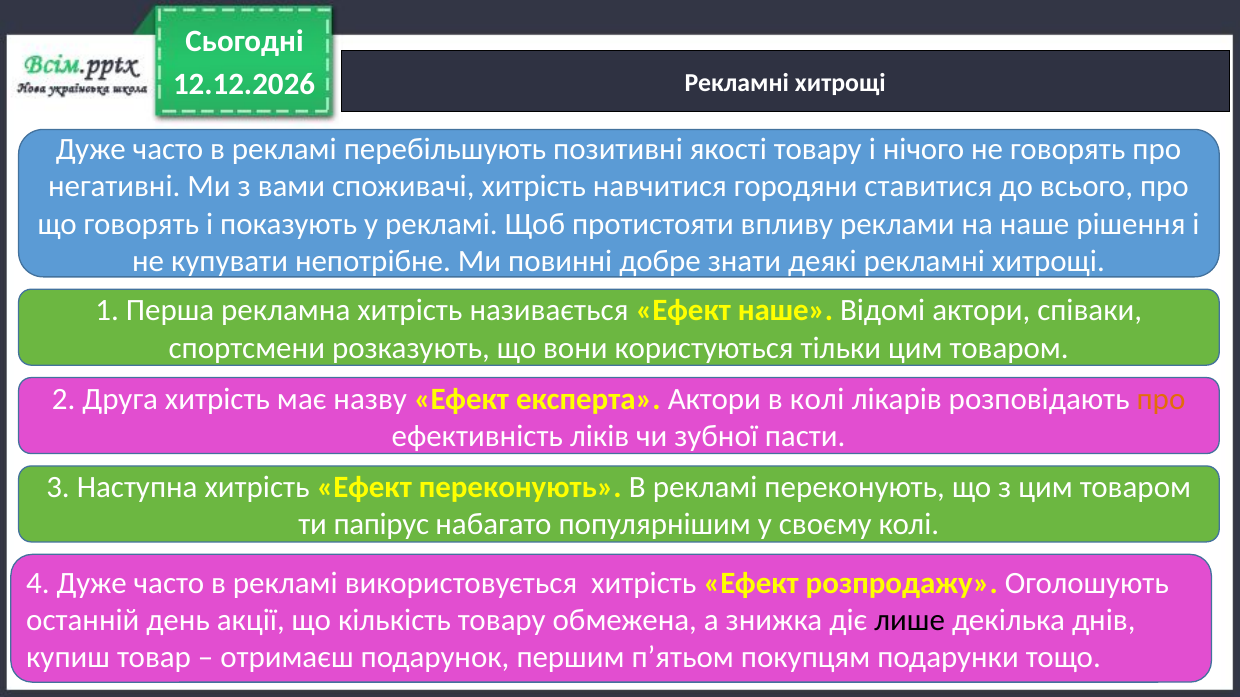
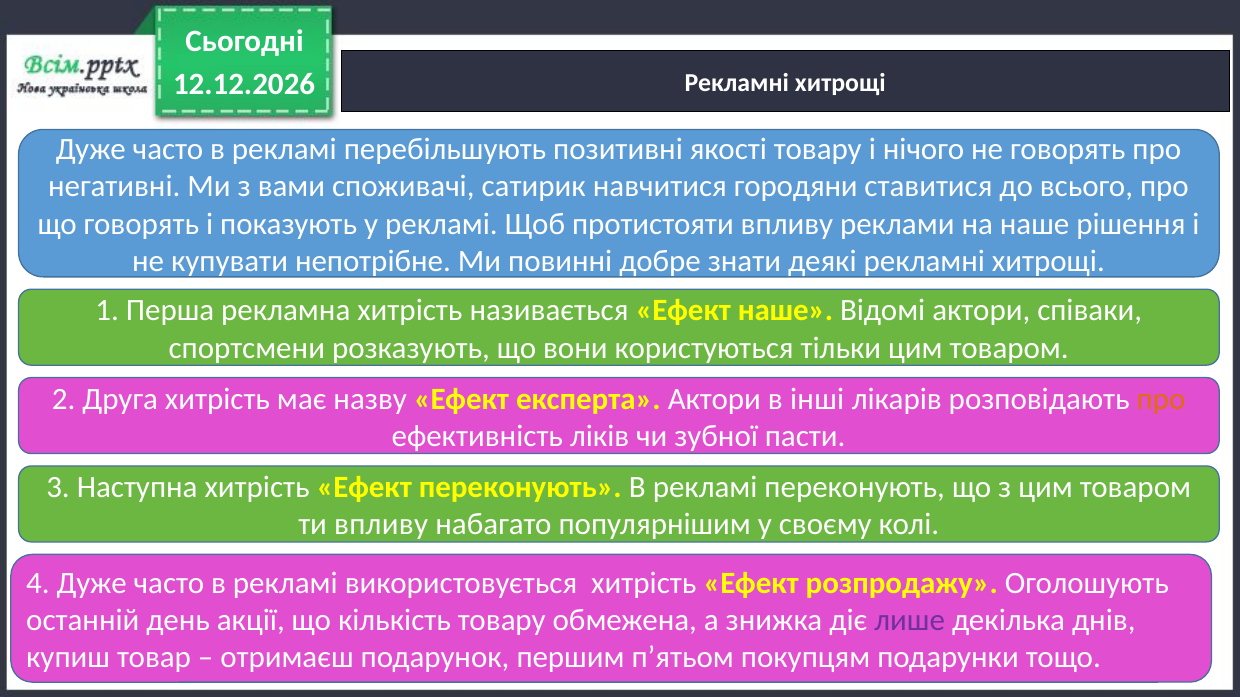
споживачі хитрість: хитрість -> сатирик (534, 187)
в колі: колі -> інші (817, 399)
ти папірус: папірус -> впливу (381, 525)
лише colour: black -> purple (910, 621)
